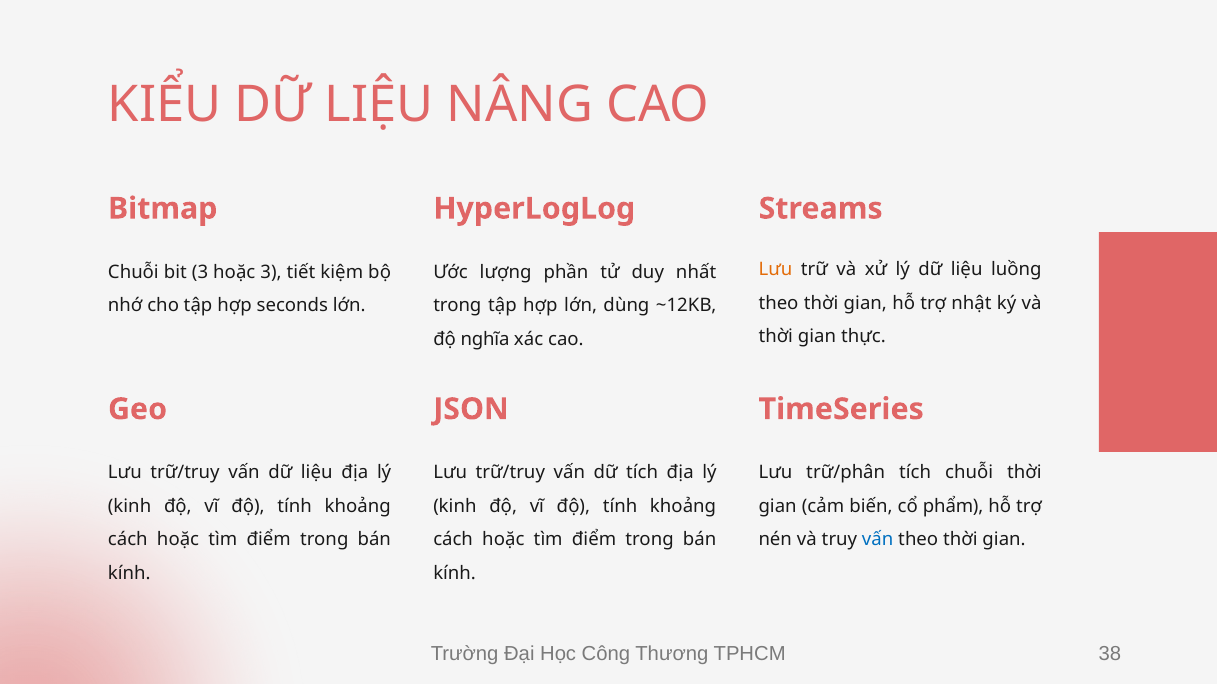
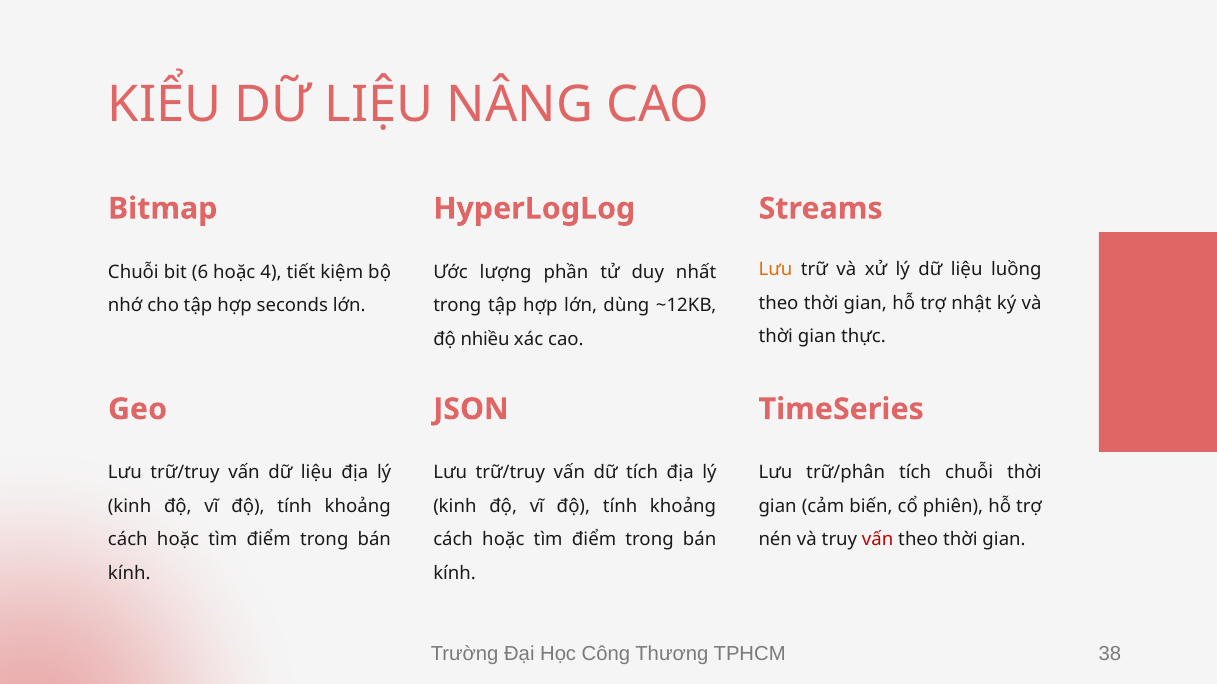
bit 3: 3 -> 6 (200, 272)
hoặc 3: 3 -> 4 (271, 272)
nghĩa: nghĩa -> nhiều (485, 339)
phẩm: phẩm -> phiên (953, 507)
vấn colour: blue -> red (878, 540)
